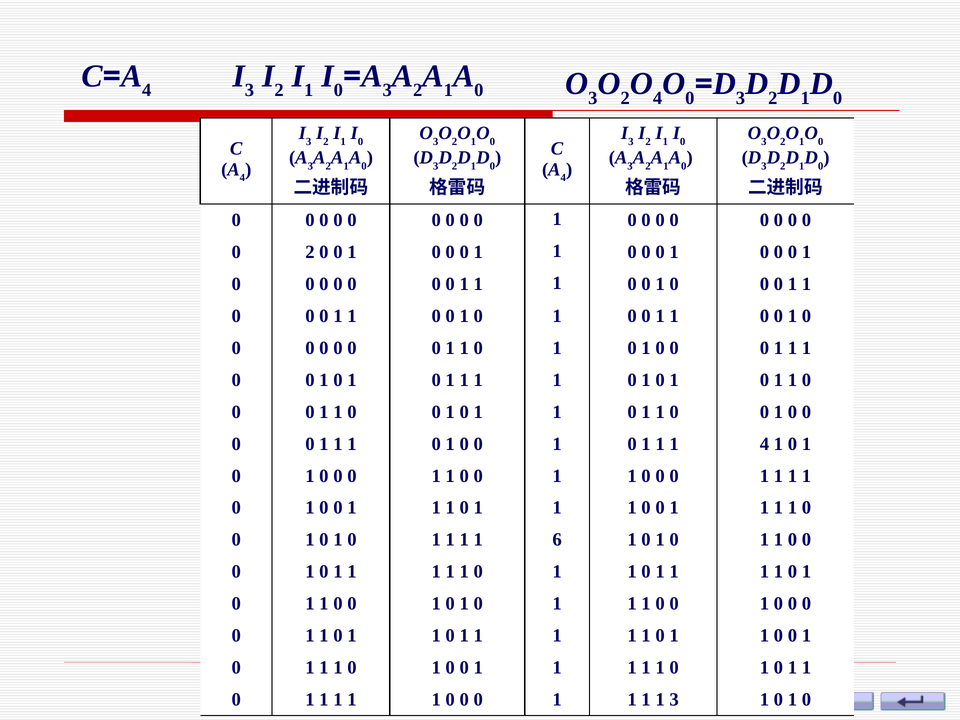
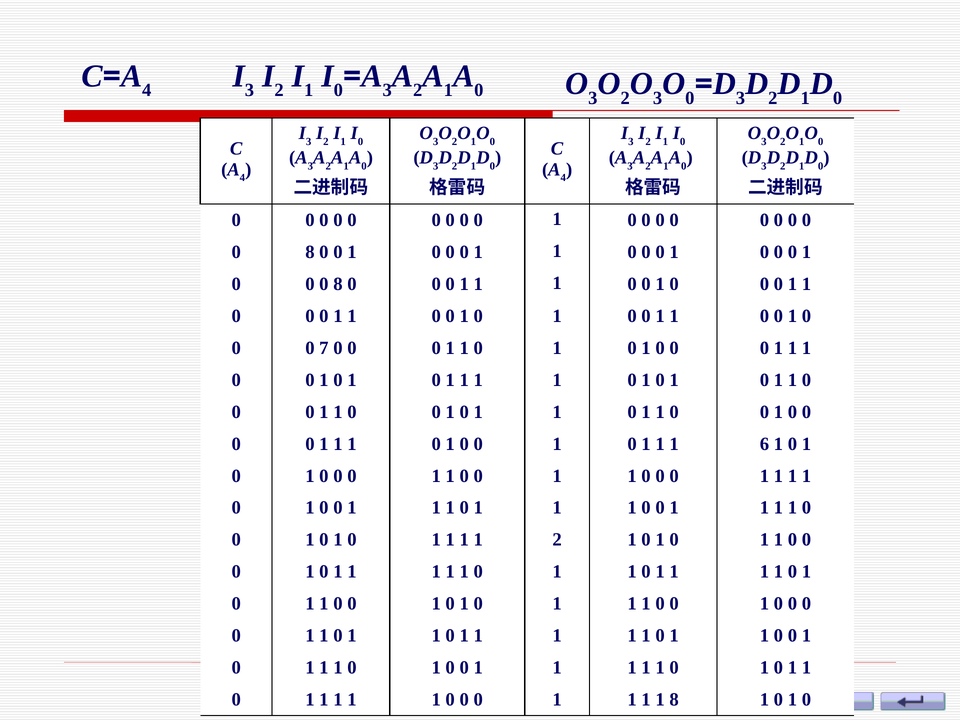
4: 4 -> 3 (658, 98)
2: 2 -> 8 (310, 252)
0: 0 -> 8 (338, 284)
0: 0 -> 7 (324, 348)
1 4: 4 -> 6 (765, 444)
1 6: 6 -> 2 (557, 540)
1 3: 3 -> 8 (674, 700)
